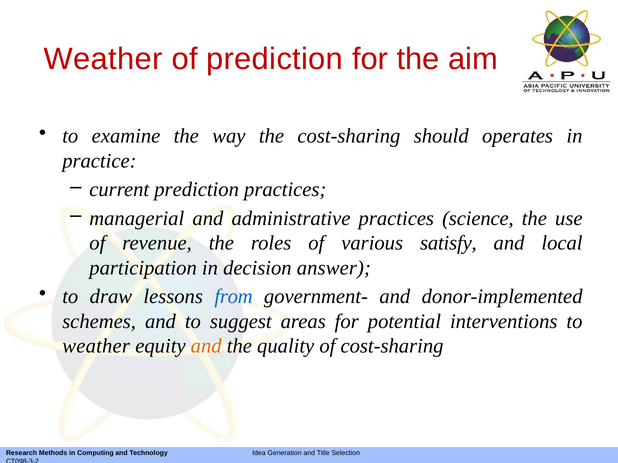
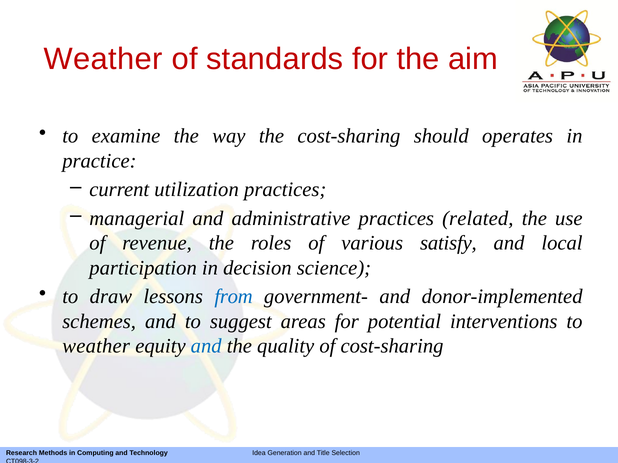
of prediction: prediction -> standards (275, 59)
current prediction: prediction -> utilization (197, 190)
science: science -> related (478, 219)
answer: answer -> science (334, 268)
and colour: orange -> blue (206, 346)
